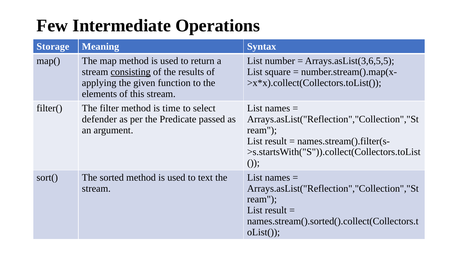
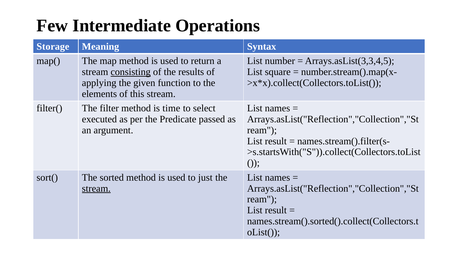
Arrays.asList(3,6,5,5: Arrays.asList(3,6,5,5 -> Arrays.asList(3,3,4,5 (350, 61)
defender: defender -> executed (99, 119)
text: text -> just (205, 178)
stream underline: none -> present (96, 188)
